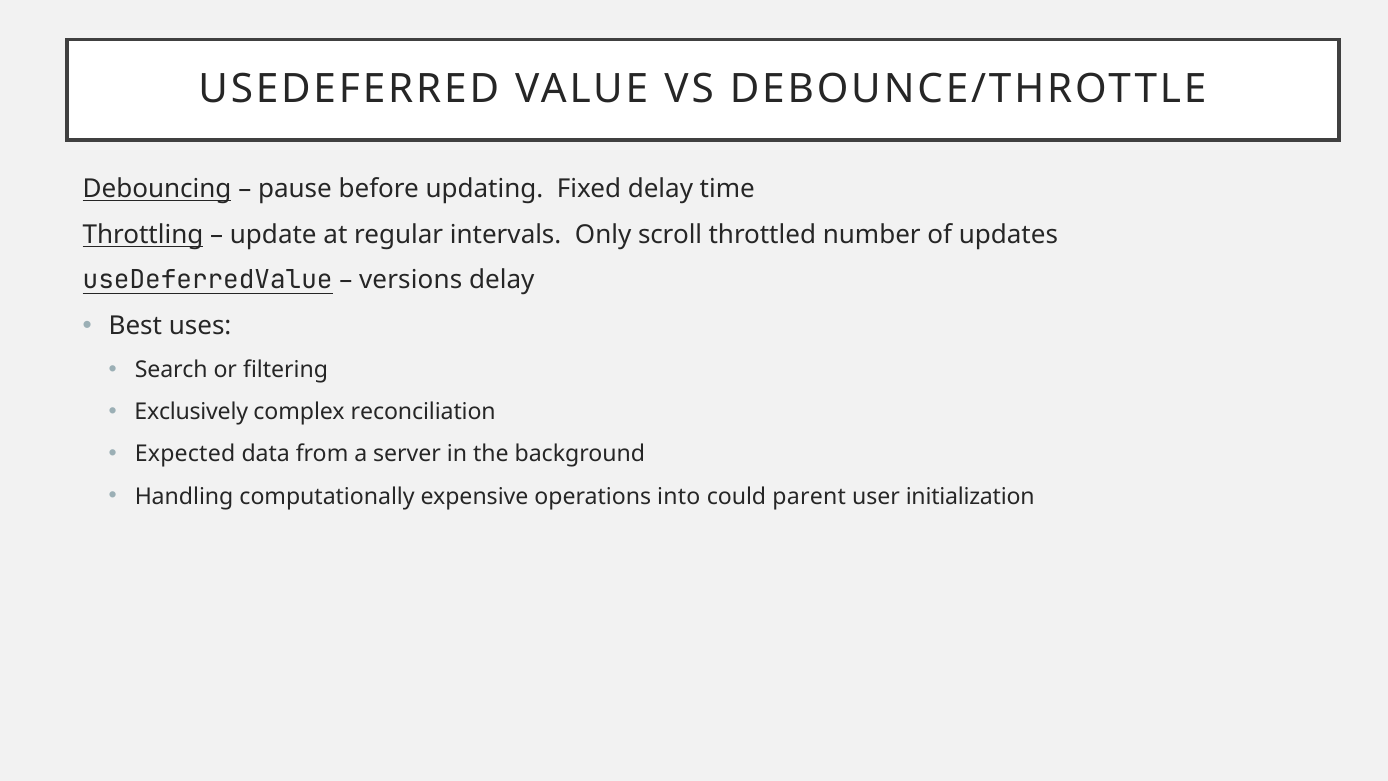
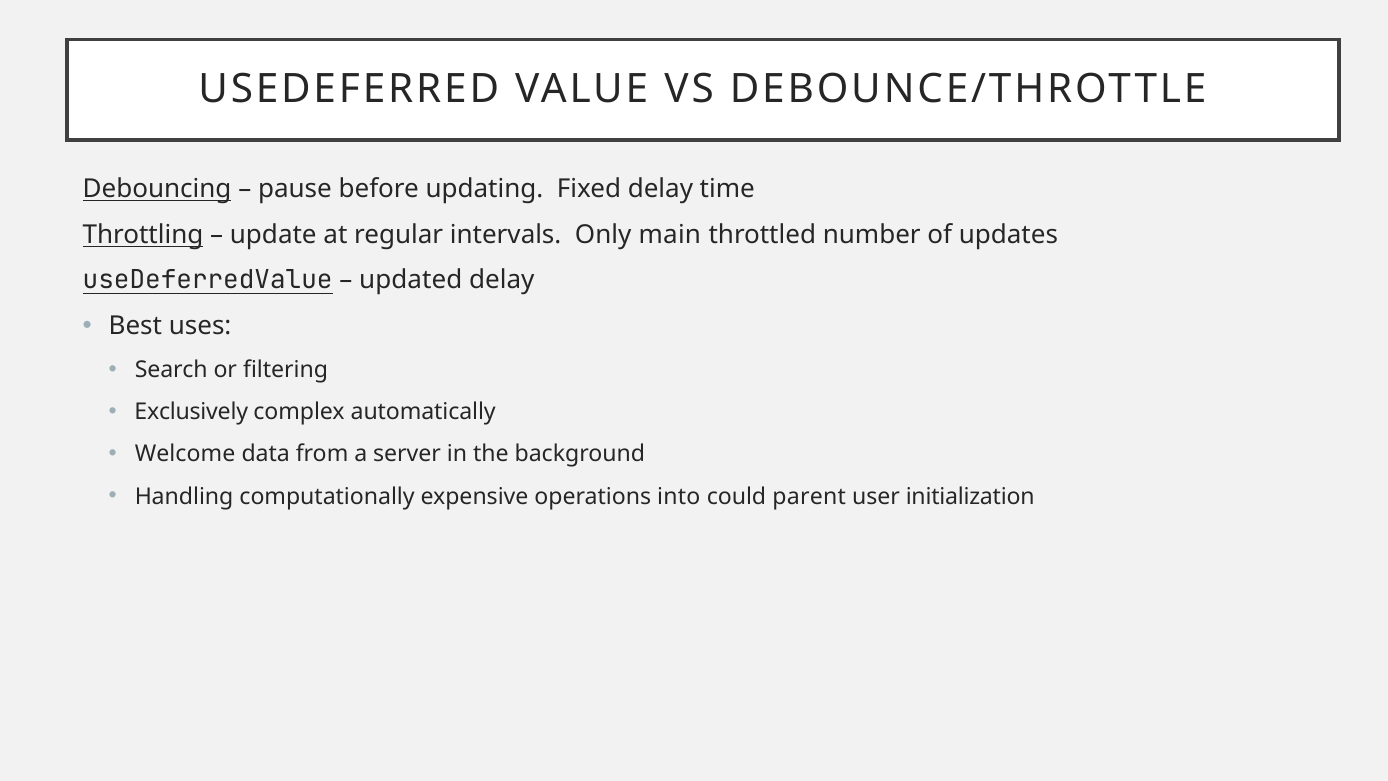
scroll: scroll -> main (670, 235)
versions: versions -> updated (411, 280)
reconciliation: reconciliation -> automatically (423, 412)
Expected: Expected -> Welcome (185, 454)
